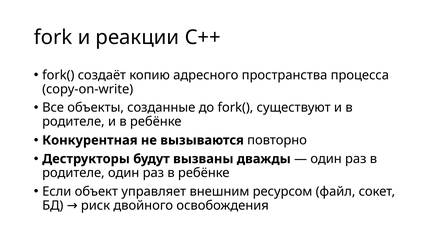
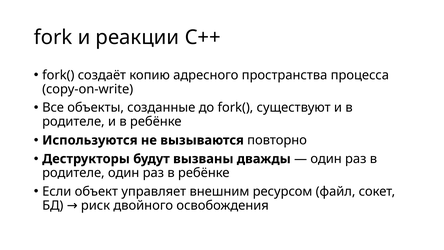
Конкурентная: Конкурентная -> Используются (90, 140)
